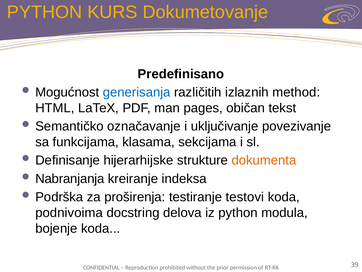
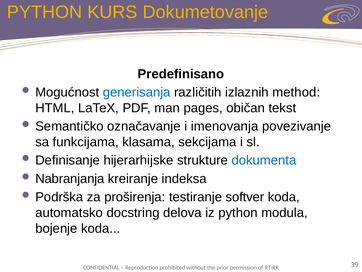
uključivanje: uključivanje -> imenovanja (225, 126)
dokumenta colour: orange -> blue (264, 160)
testovi: testovi -> softver (245, 197)
podnivoima: podnivoima -> automatsko (69, 212)
